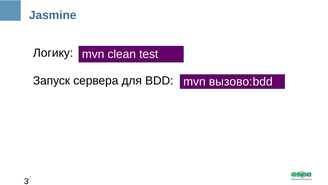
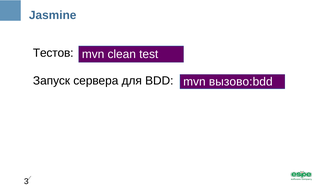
Логику: Логику -> Тестов (53, 53)
